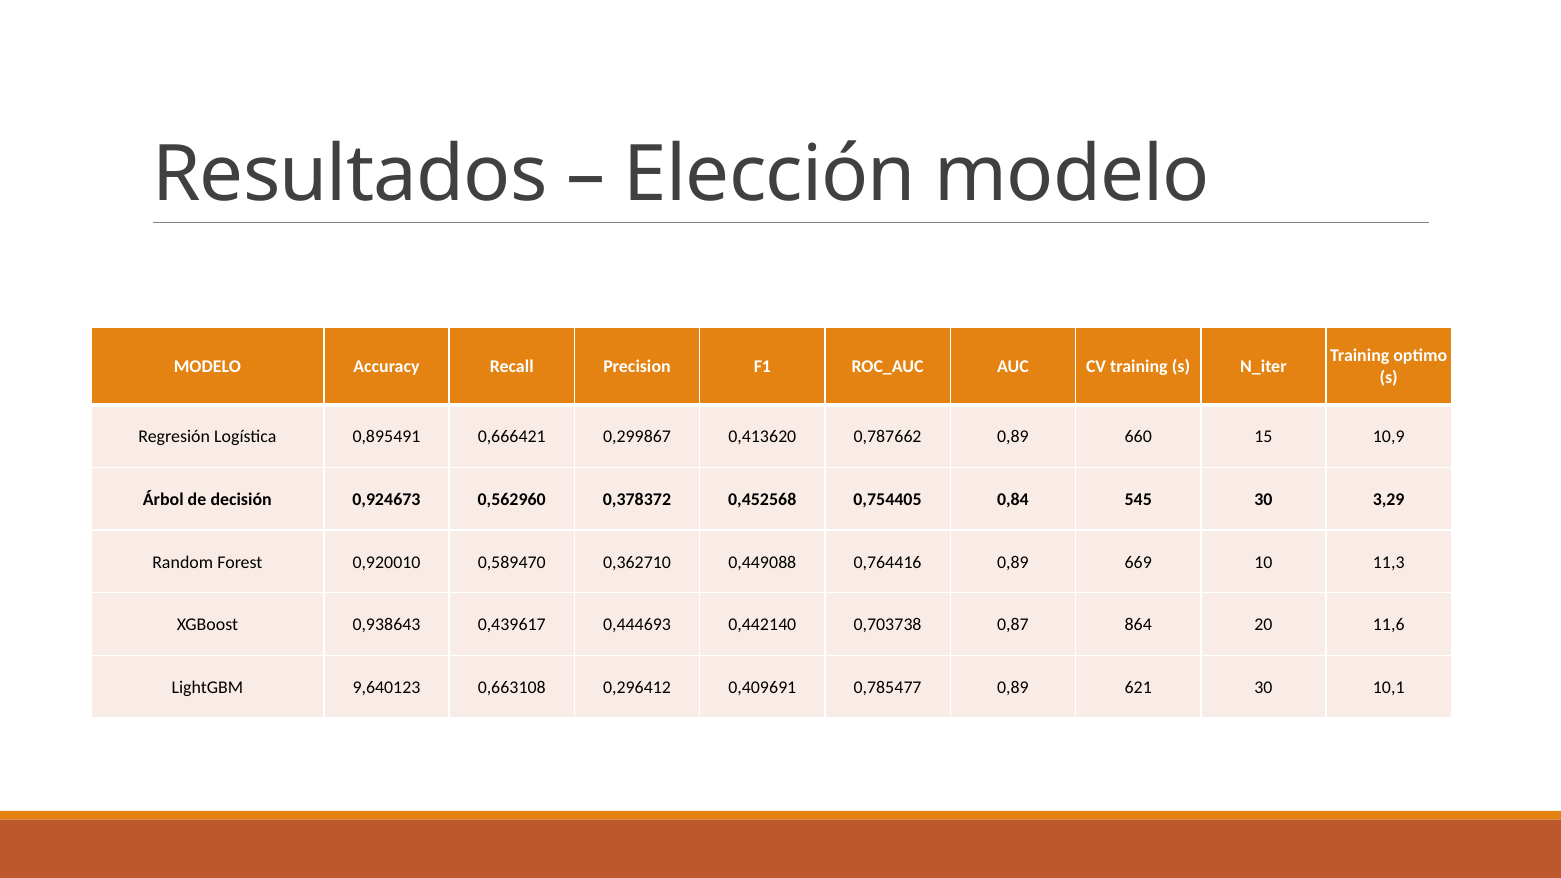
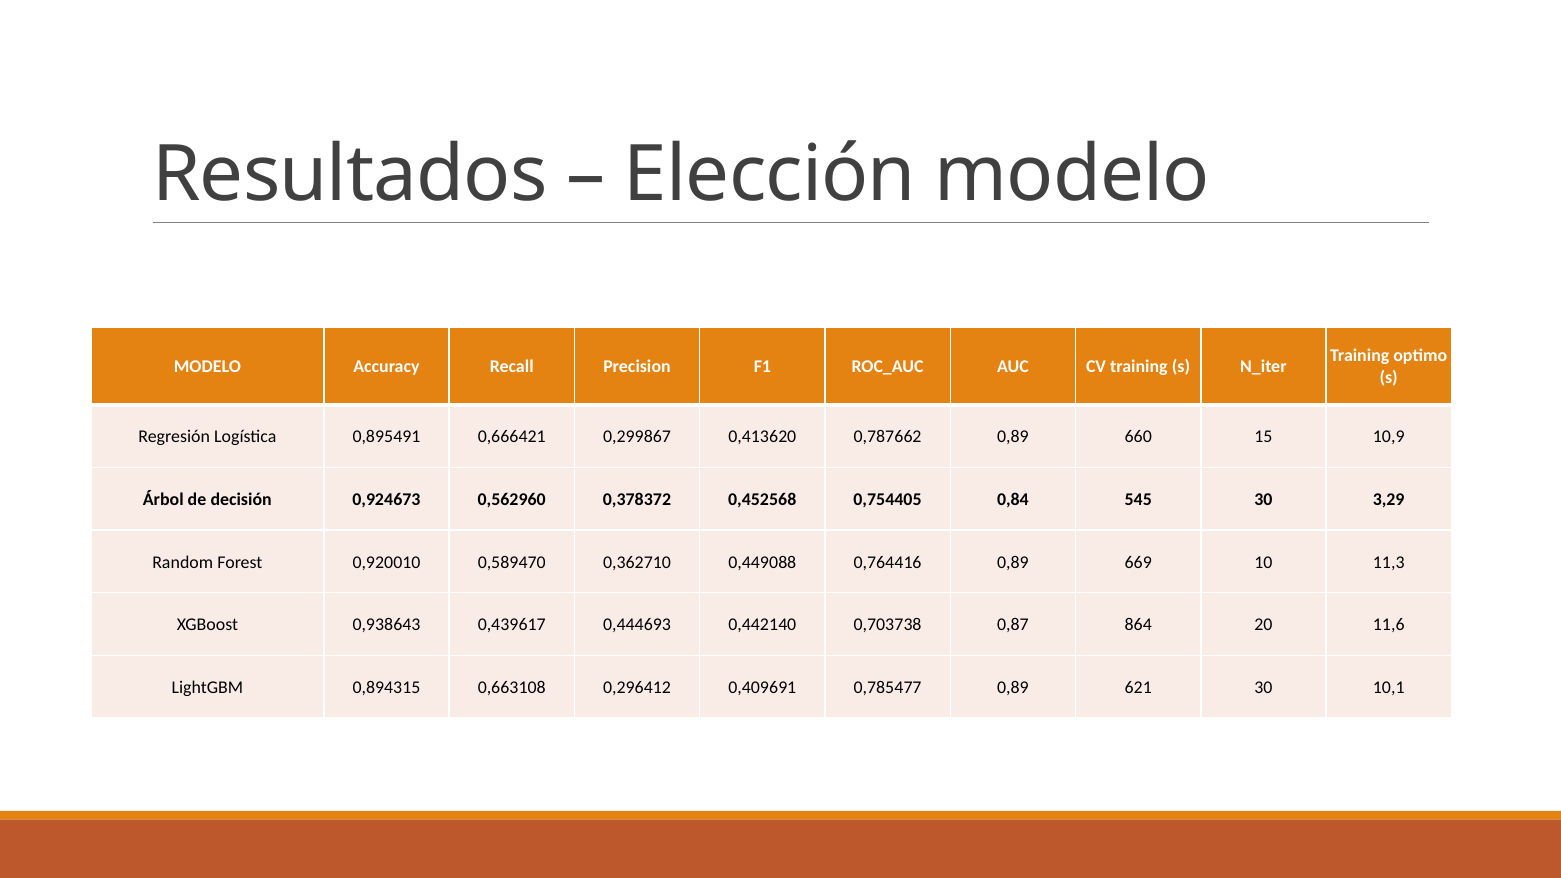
9,640123: 9,640123 -> 0,894315 (386, 687)
